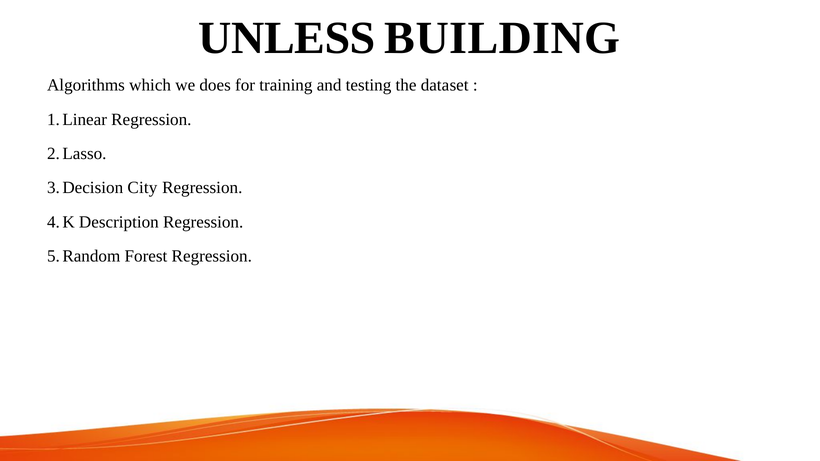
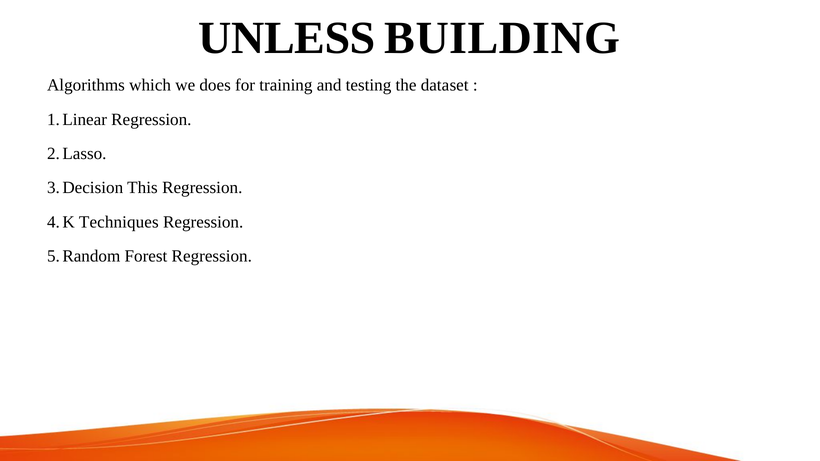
City: City -> This (142, 188)
Description: Description -> Techniques (119, 222)
